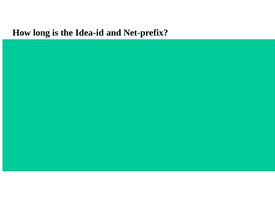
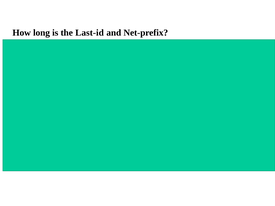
Idea-id: Idea-id -> Last-id (90, 33)
